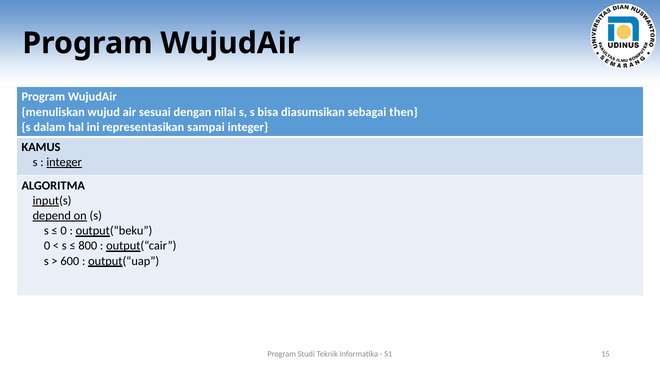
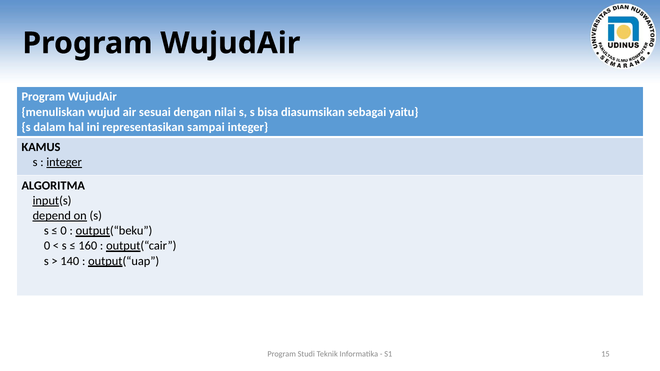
then: then -> yaitu (404, 112)
800: 800 -> 160 (88, 246)
600: 600 -> 140 (70, 261)
